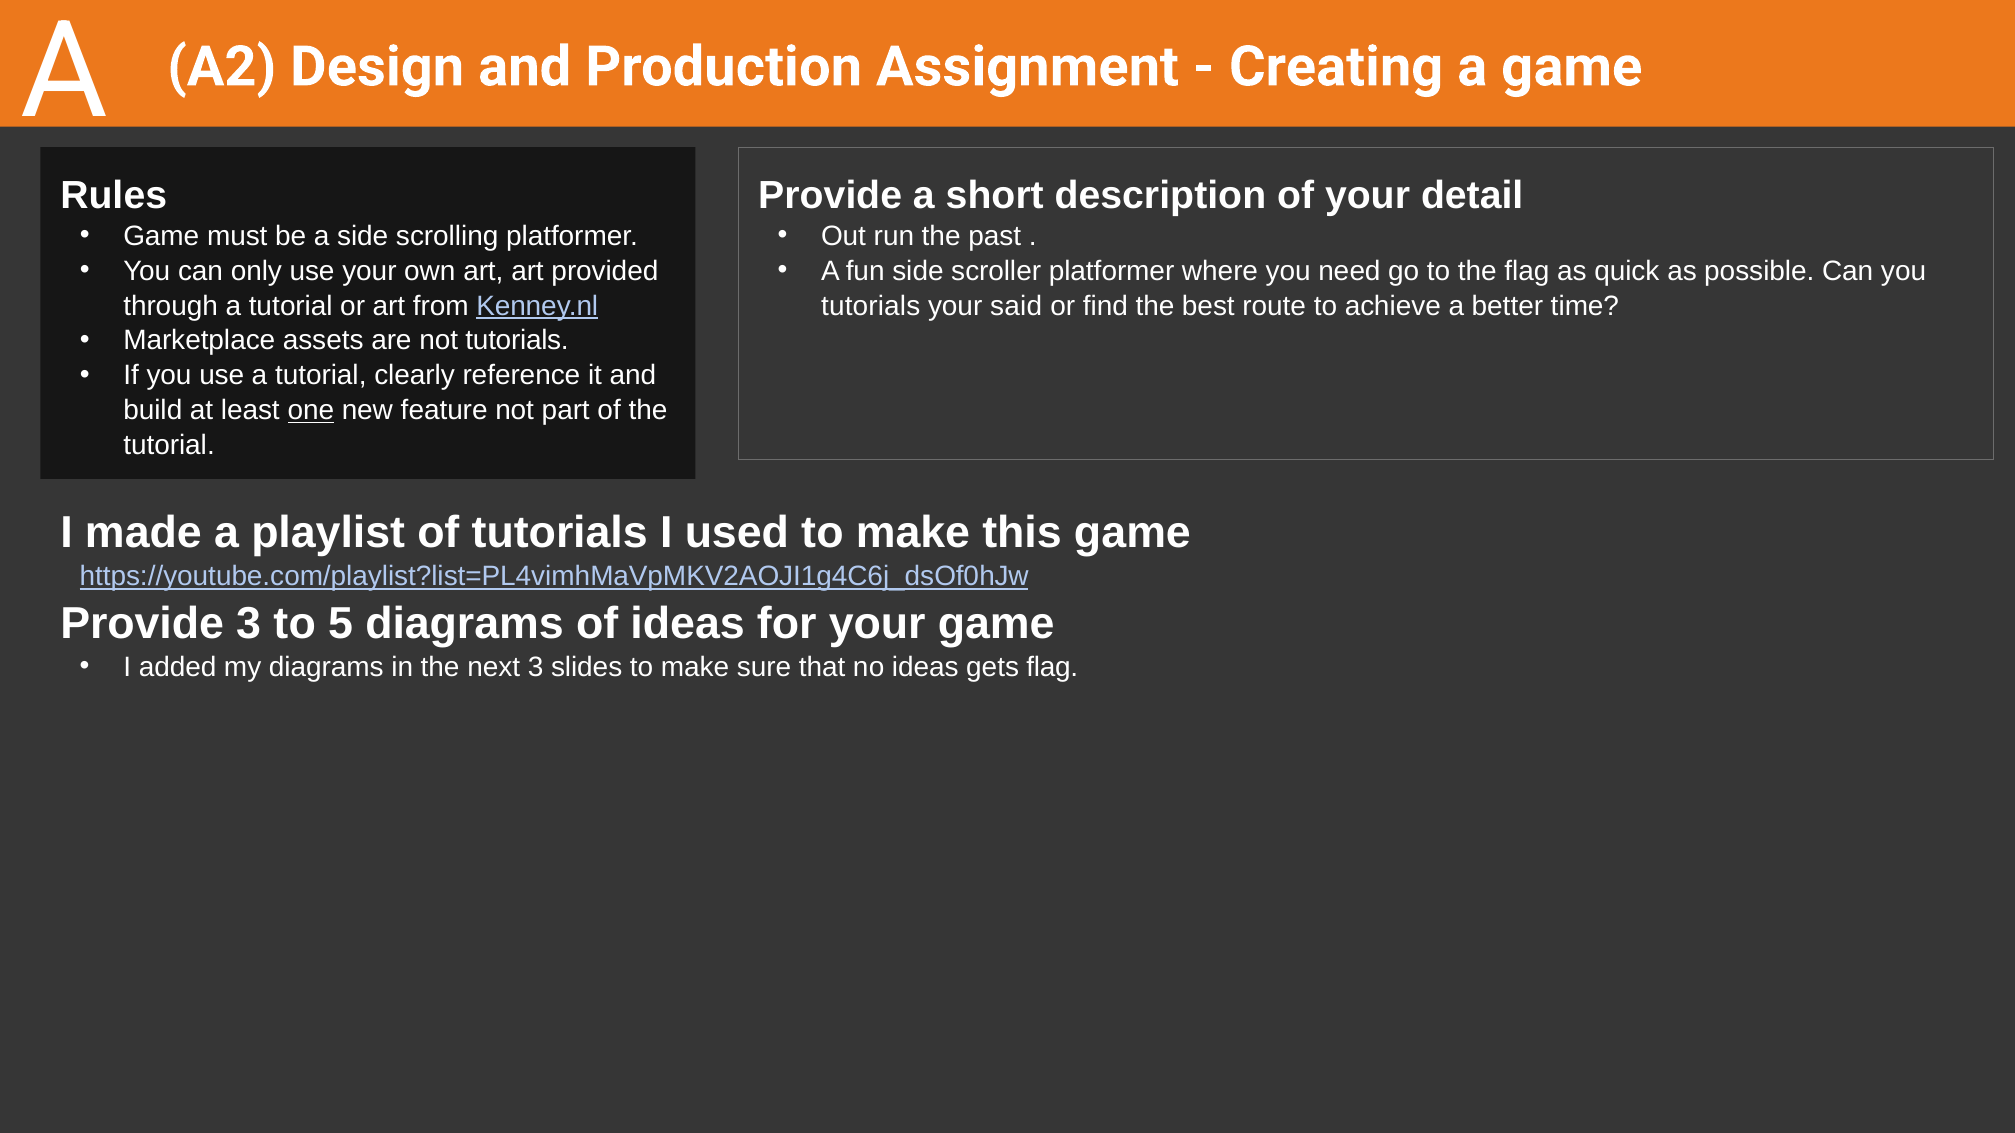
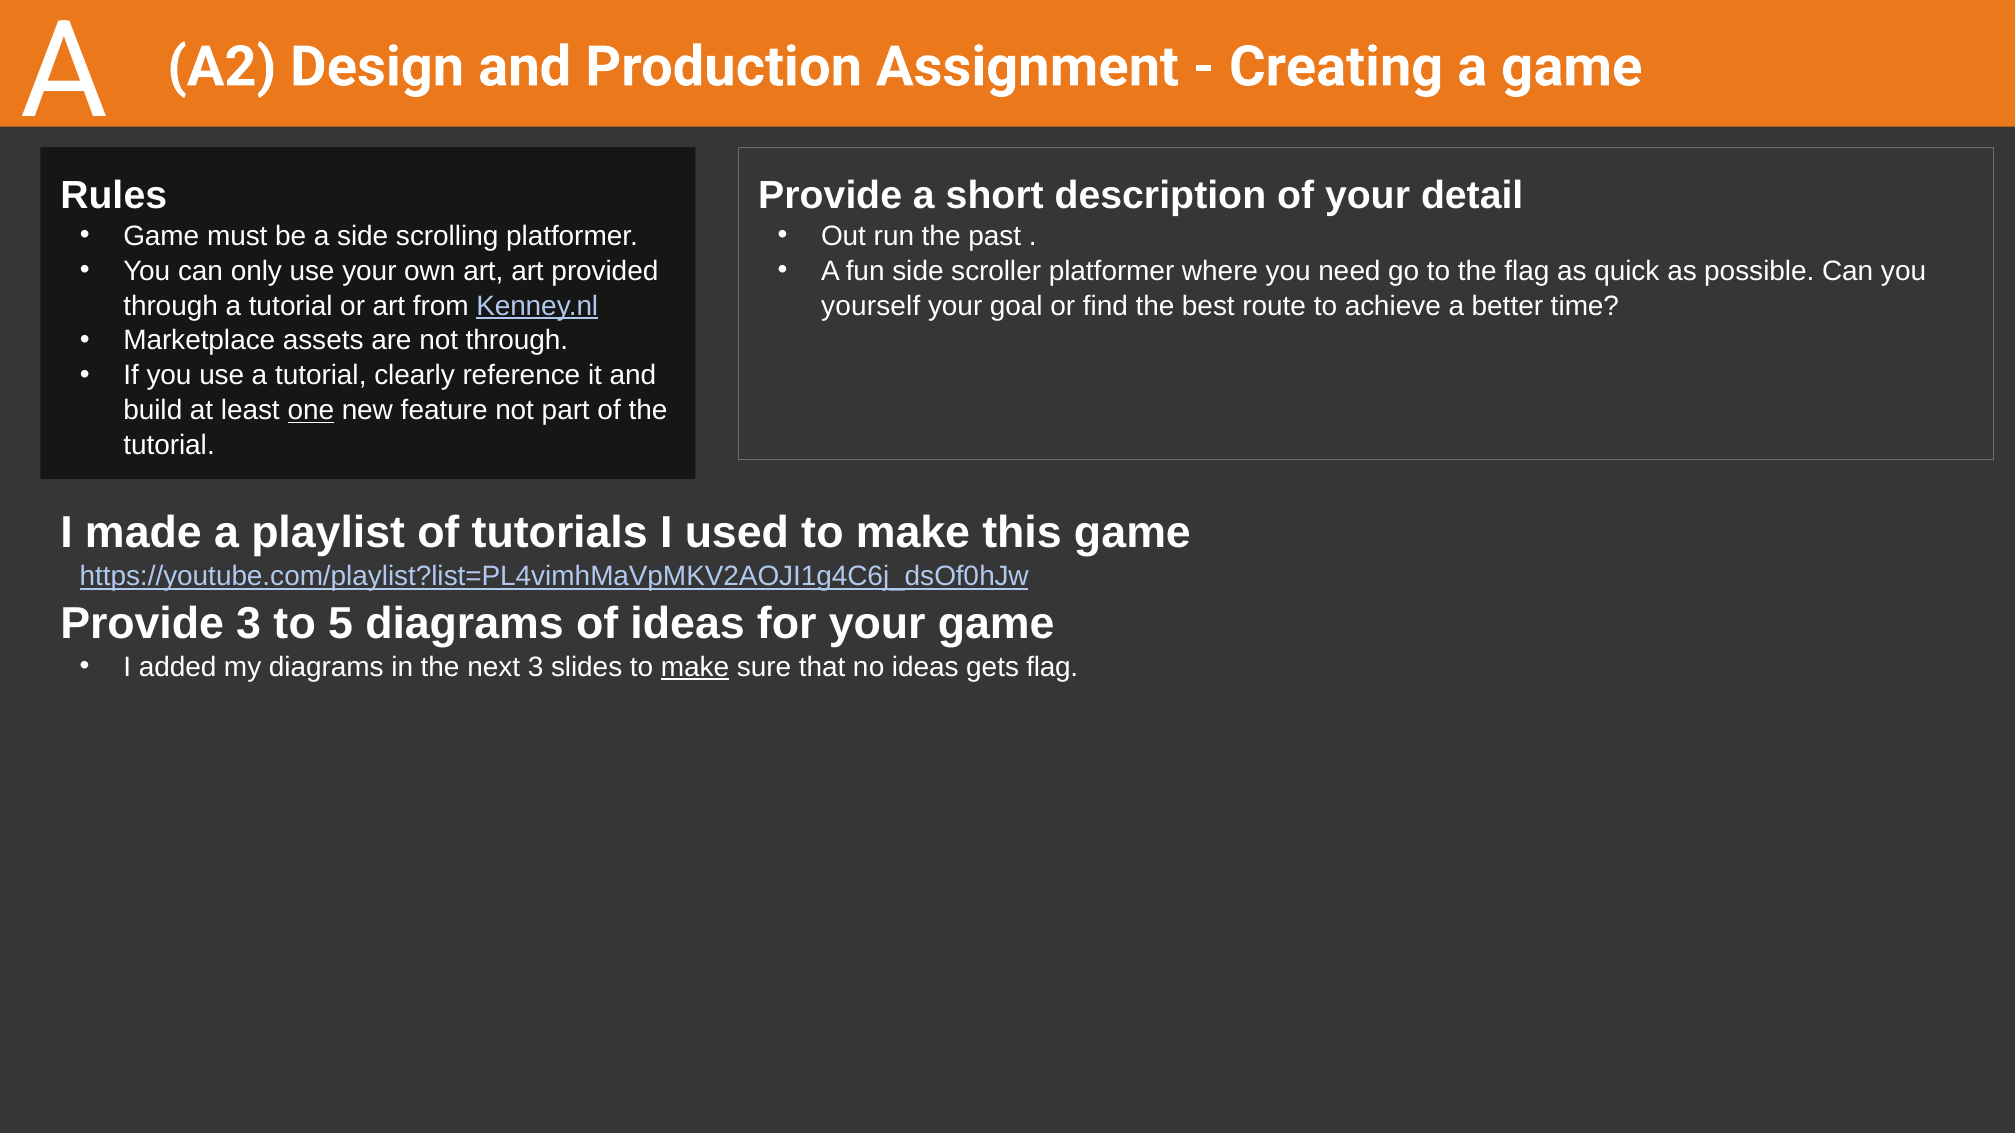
tutorials: tutorials -> yourself (871, 306)
said: said -> goal (1016, 306)
not tutorials: tutorials -> through (517, 341)
make underline: none -> present (695, 668)
